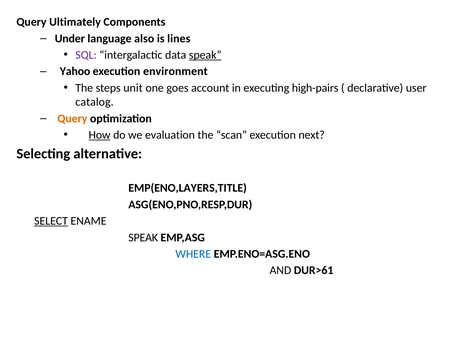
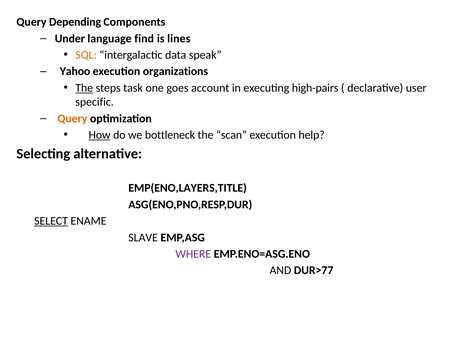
Ultimately: Ultimately -> Depending (75, 22)
also: also -> find (144, 39)
SQL colour: purple -> orange (86, 55)
speak underline: present -> none (205, 55)
environment: environment -> organizations (175, 71)
The underline: none -> present (84, 88)
unit: unit -> task (133, 88)
catalog: catalog -> specific (95, 102)
evaluation: evaluation -> bottleneck (170, 135)
next: next -> help (312, 135)
SPEAK: SPEAK -> SLAVE (143, 238)
WHERE colour: blue -> purple (193, 254)
DUR>61: DUR>61 -> DUR>77 (314, 271)
